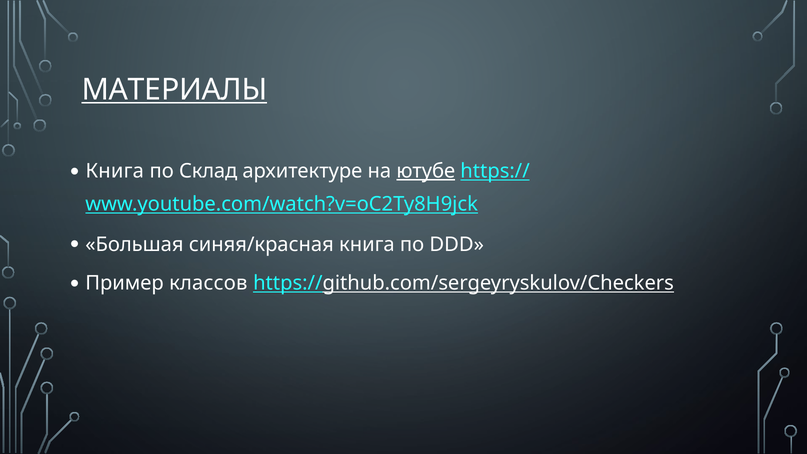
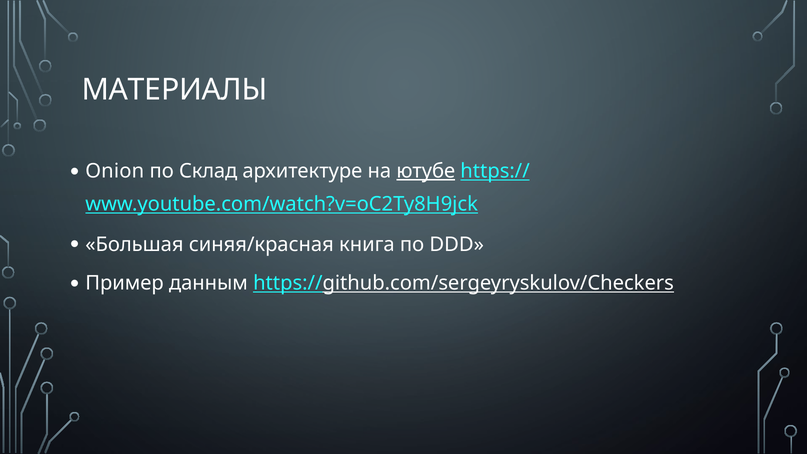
МАТЕРИАЛЫ underline: present -> none (174, 90)
Книга: Книга -> Onion (115, 171)
классов: классов -> данным (208, 283)
